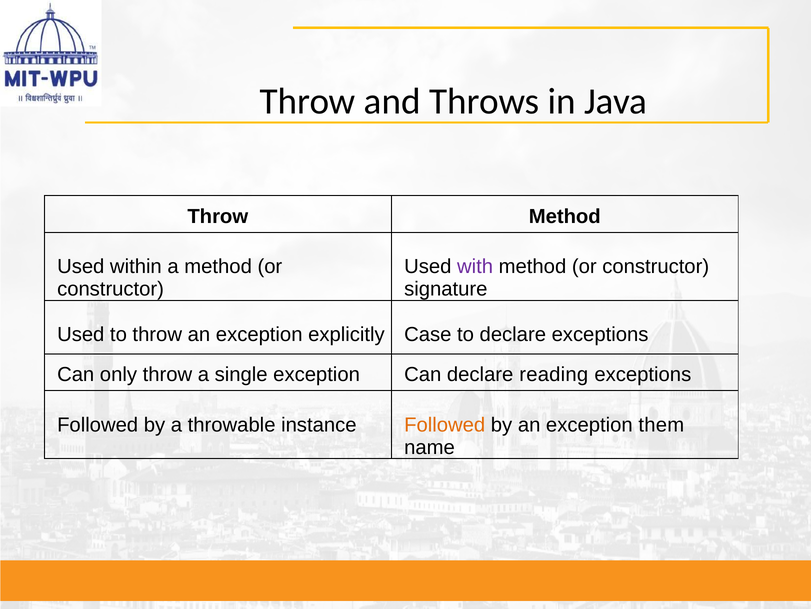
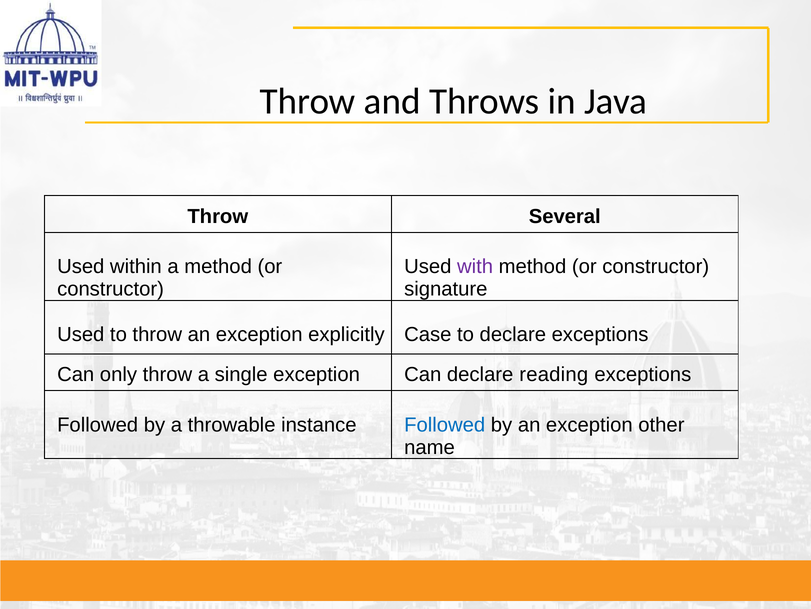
Throw Method: Method -> Several (565, 216)
Followed colour: orange -> blue (445, 424)
them: them -> other (661, 424)
